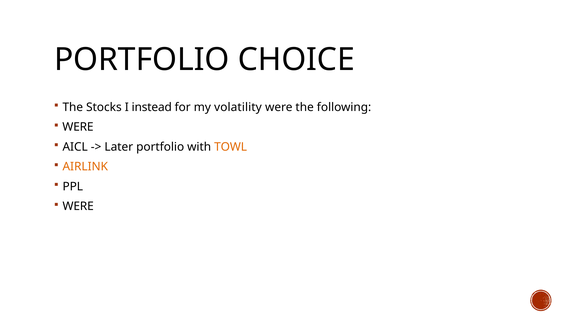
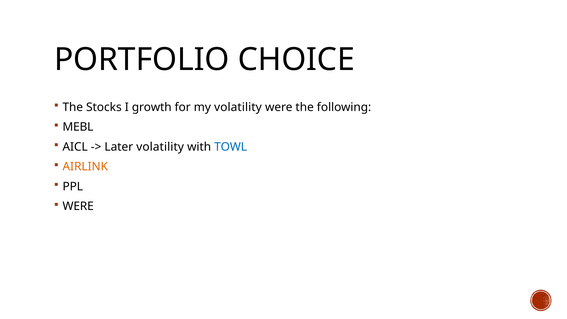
instead: instead -> growth (152, 107)
WERE: WERE -> MEBL (78, 127)
Later portfolio: portfolio -> volatility (160, 147)
TOWL colour: orange -> blue (231, 147)
